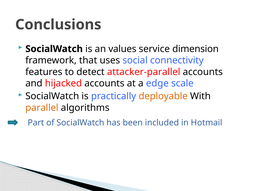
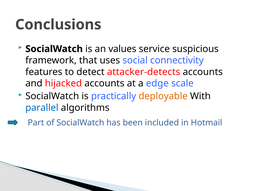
dimension: dimension -> suspicious (195, 49)
attacker-parallel: attacker-parallel -> attacker-detects (144, 72)
parallel colour: orange -> blue (42, 107)
